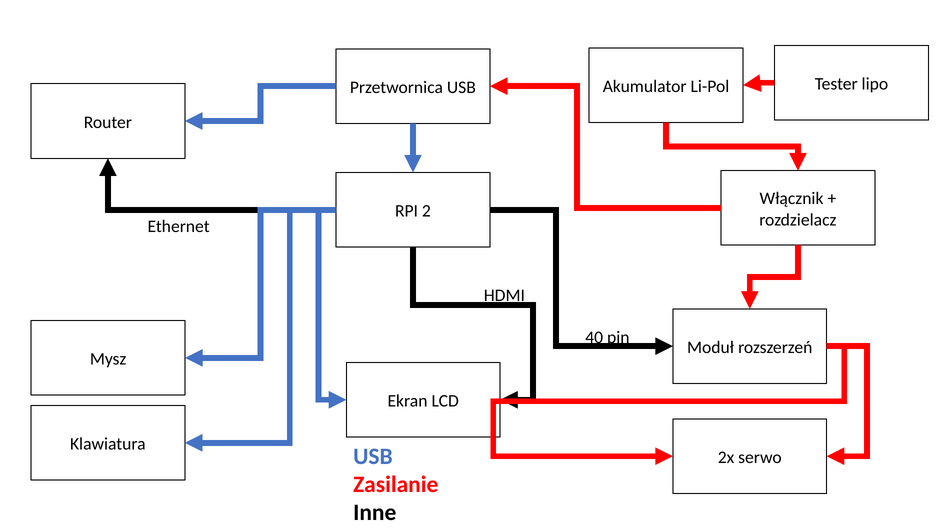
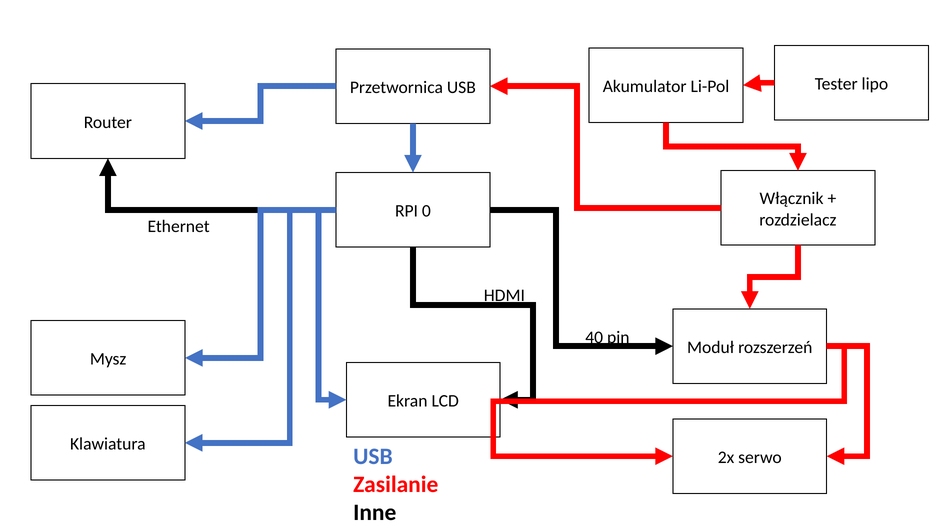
2: 2 -> 0 (426, 211)
